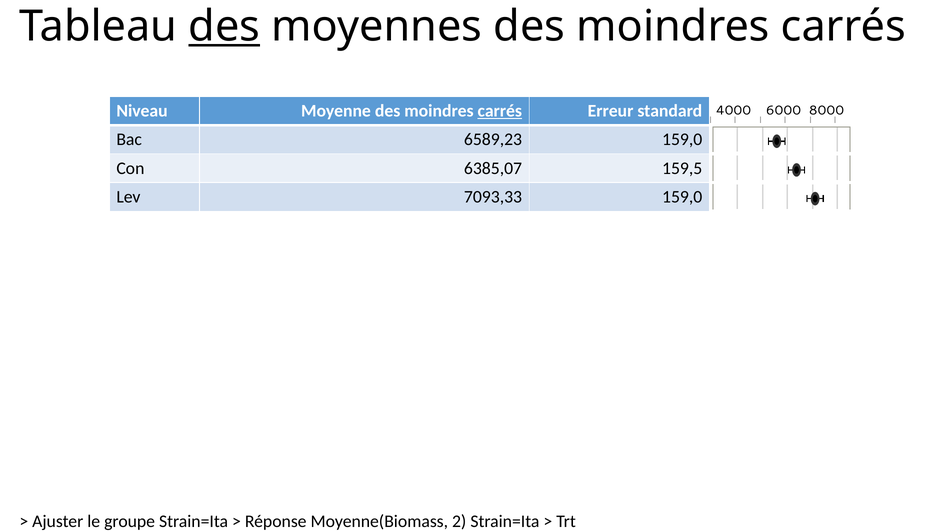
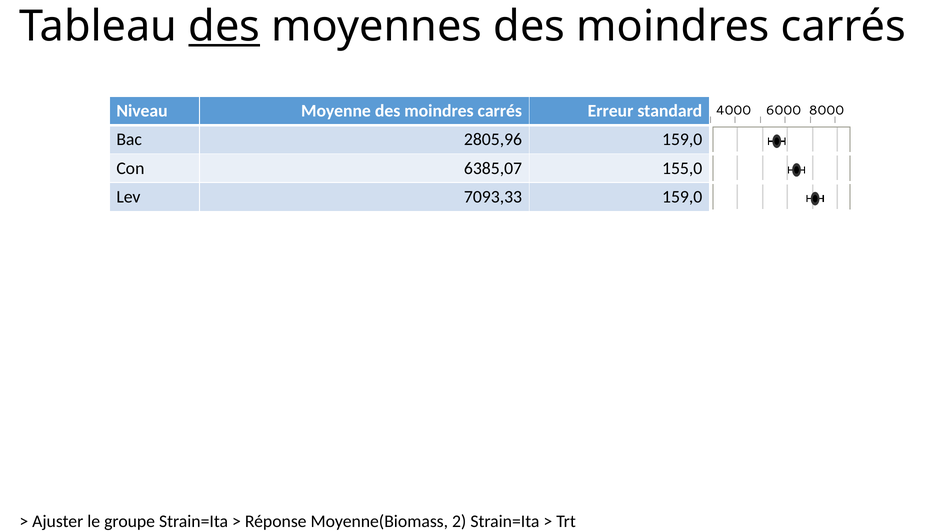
carrés underline: present -> none (500, 111)
6589,23: 6589,23 -> 2805,96 (493, 140)
159,5: 159,5 -> 155,0 (682, 168)
